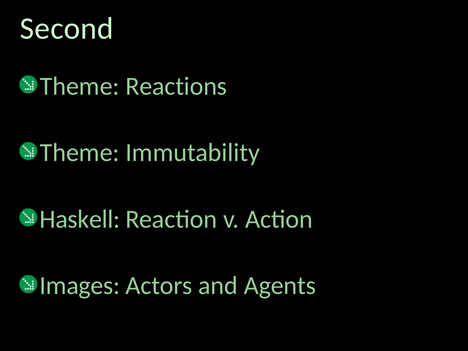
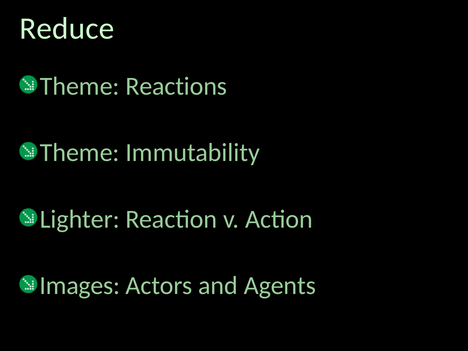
Second: Second -> Reduce (67, 28)
Haskell: Haskell -> Lighter (80, 219)
